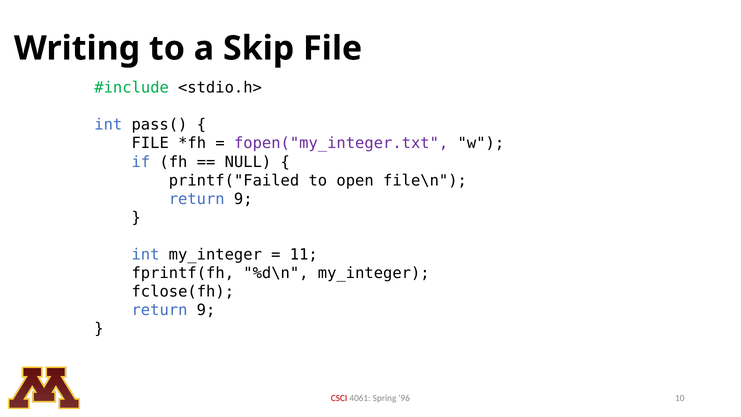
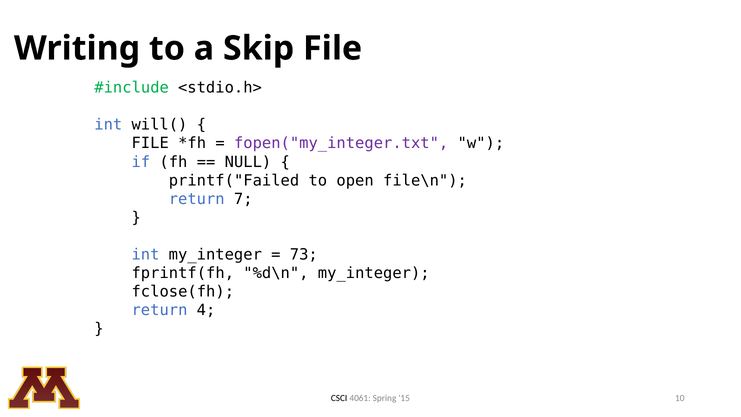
pass(: pass( -> will( (159, 125)
9: 9 -> 7 (243, 199)
11: 11 -> 73 (304, 255)
9: 9 -> 4 (206, 310)
CSCI colour: red -> black (339, 398)
96: 96 -> 15 (404, 398)
